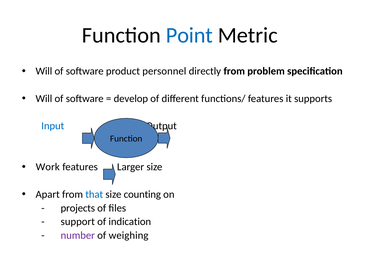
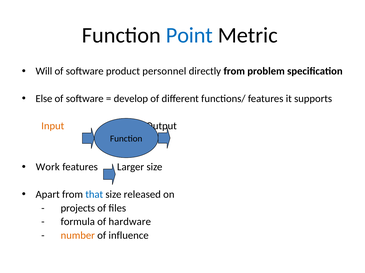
Will: Will -> Else (44, 99)
Input colour: blue -> orange (53, 126)
counting: counting -> released (142, 195)
support: support -> formula (78, 222)
indication: indication -> hardware (130, 222)
number colour: purple -> orange (78, 236)
weighing: weighing -> influence (129, 236)
